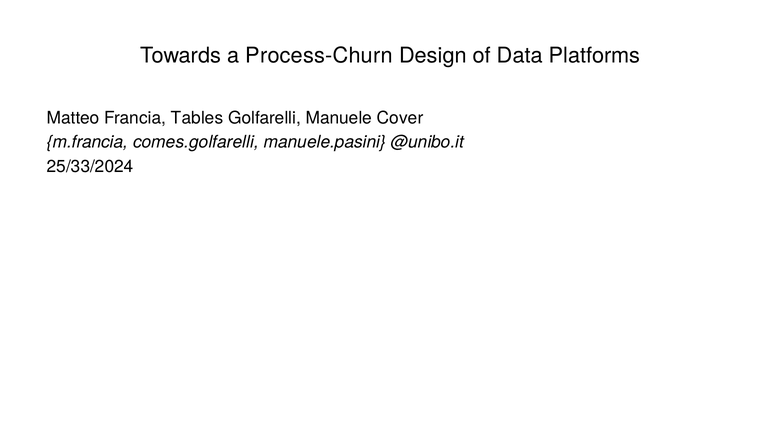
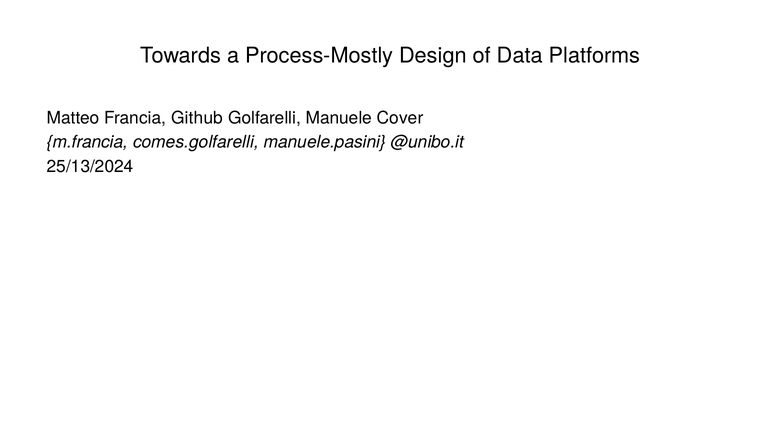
Process-Churn: Process-Churn -> Process-Mostly (319, 56)
Tables: Tables -> Github (197, 118)
25/33/2024: 25/33/2024 -> 25/13/2024 (90, 167)
